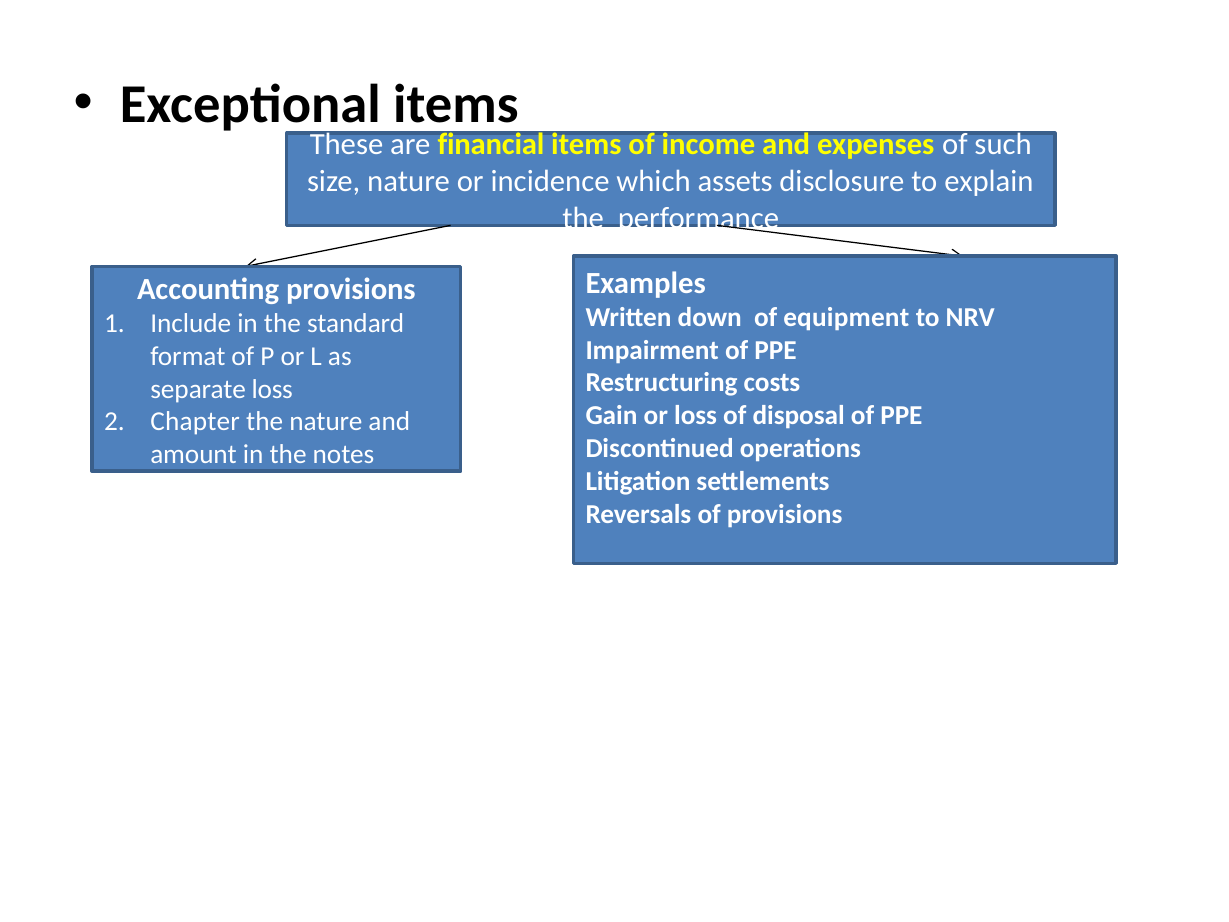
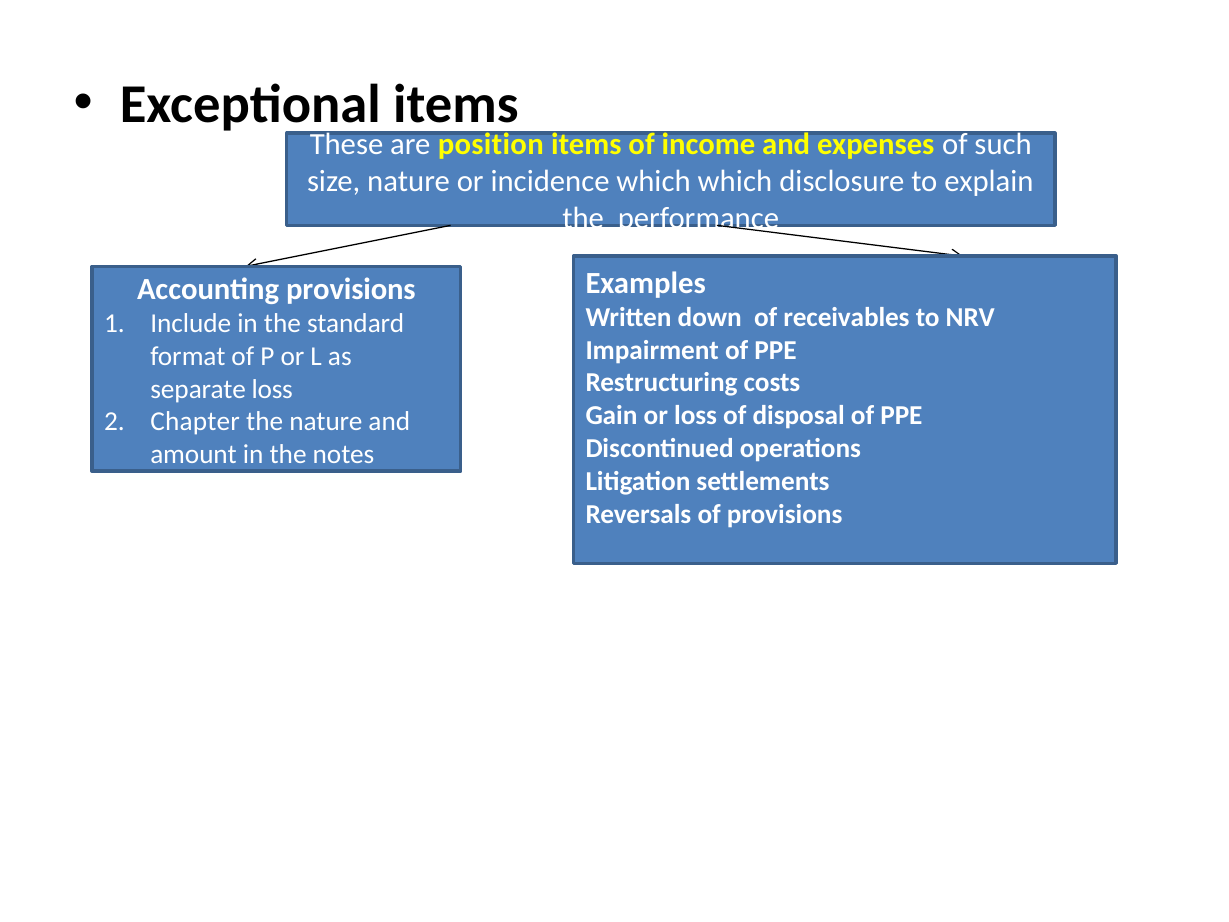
financial: financial -> position (491, 145)
which assets: assets -> which (735, 181)
equipment: equipment -> receivables (846, 317)
